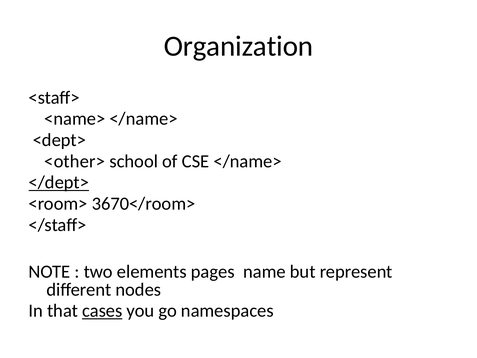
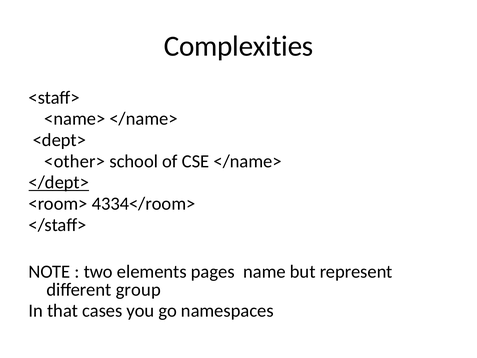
Organization: Organization -> Complexities (239, 46)
3670</room>: 3670</room> -> 4334</room> (144, 204)
nodes: nodes -> group (138, 289)
cases underline: present -> none (102, 311)
